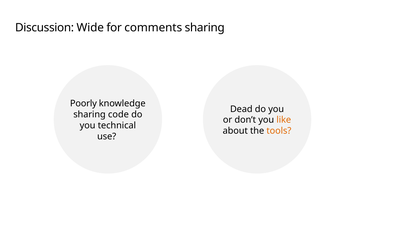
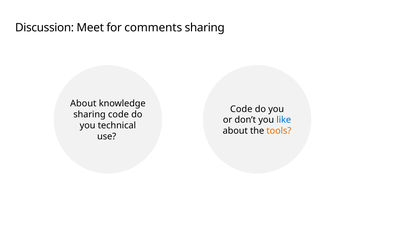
Wide: Wide -> Meet (90, 28)
Poorly: Poorly -> About (83, 103)
Dead: Dead -> Code (241, 109)
like colour: orange -> blue (284, 120)
